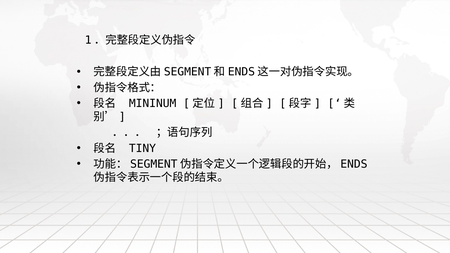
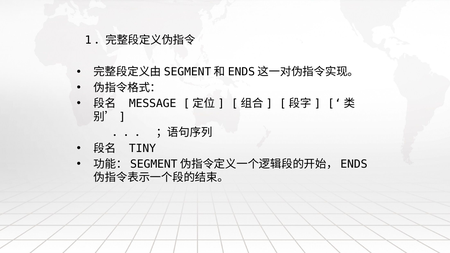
MININUM: MININUM -> MESSAGE (153, 103)
